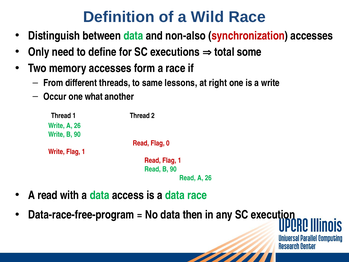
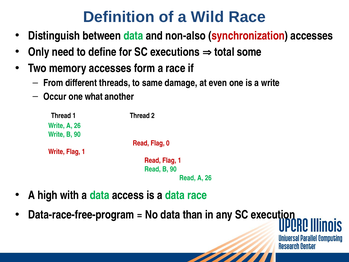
lessons: lessons -> damage (181, 83)
right: right -> even (218, 83)
A read: read -> high (48, 195)
then: then -> than (193, 215)
